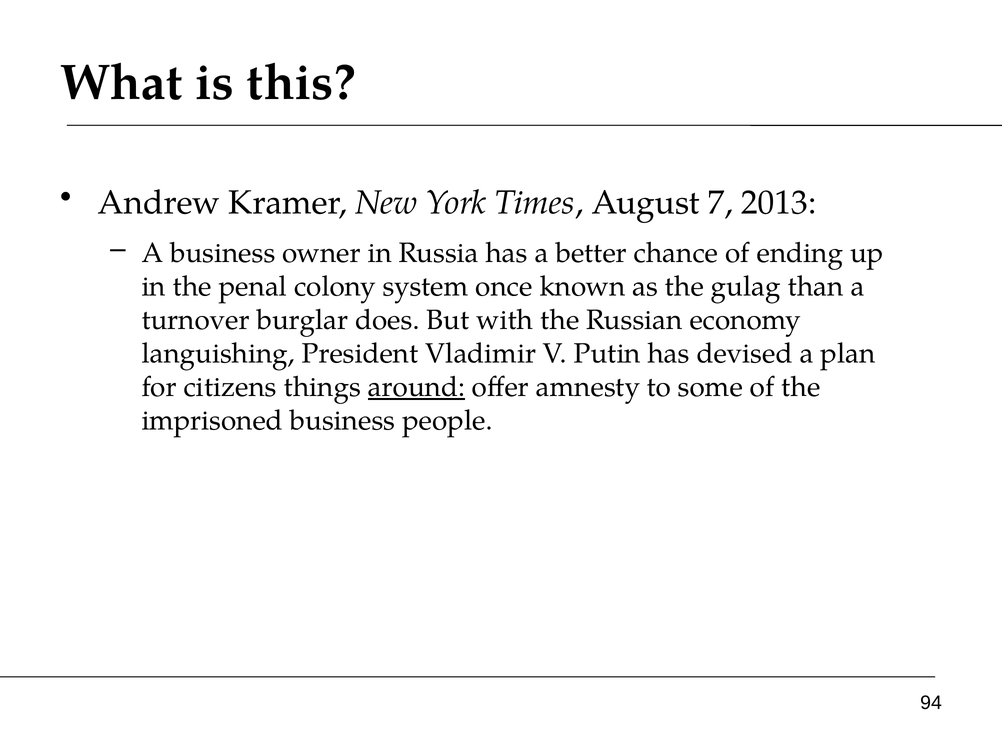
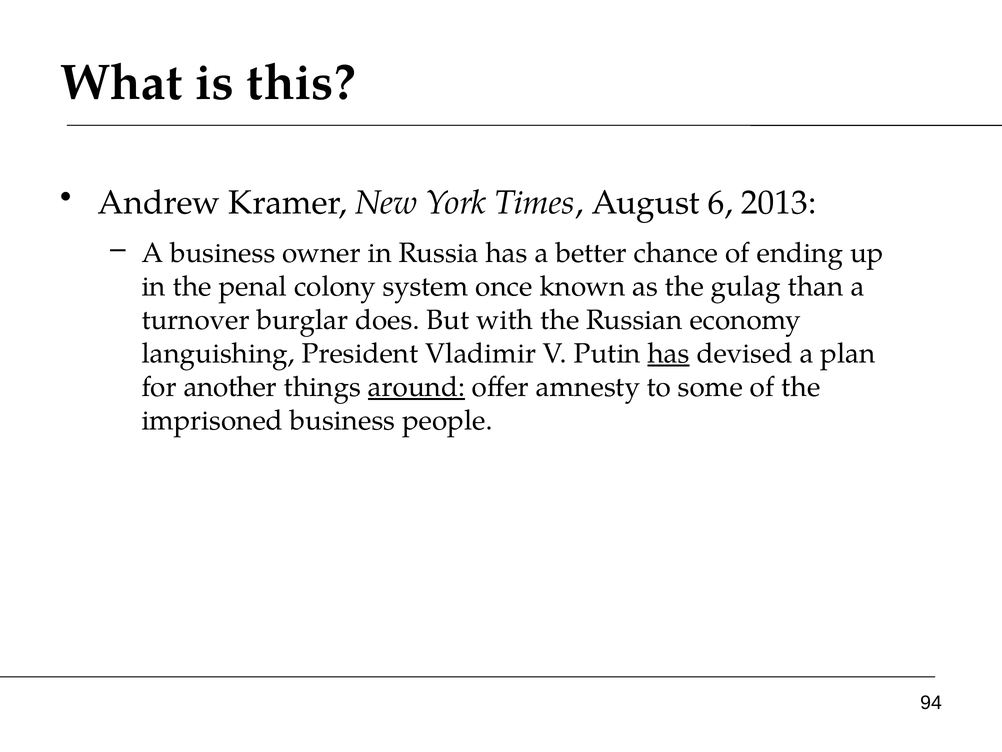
7: 7 -> 6 (720, 203)
has underline: none -> present (669, 353)
citizens: citizens -> another (230, 387)
